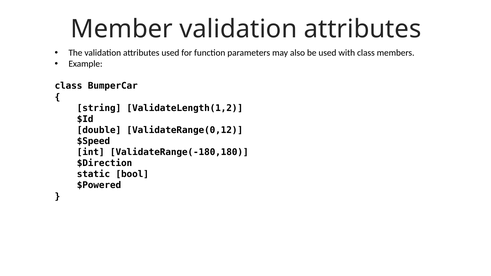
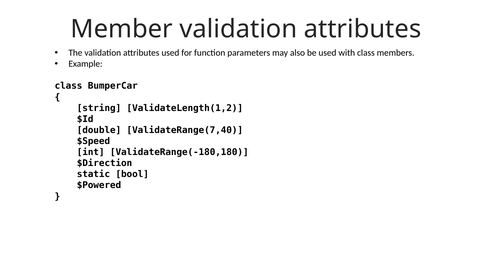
ValidateRange(0,12: ValidateRange(0,12 -> ValidateRange(7,40 (185, 130)
